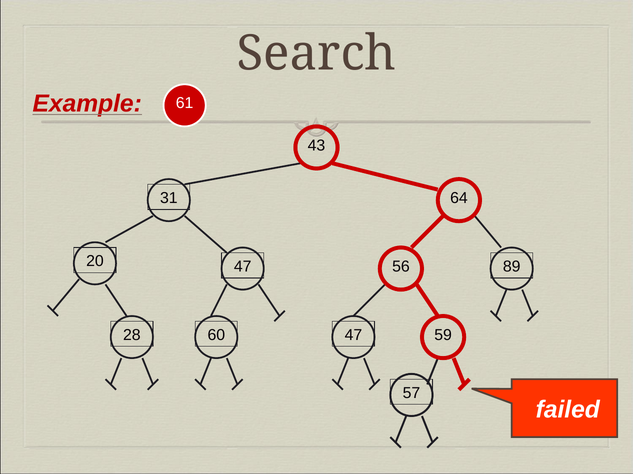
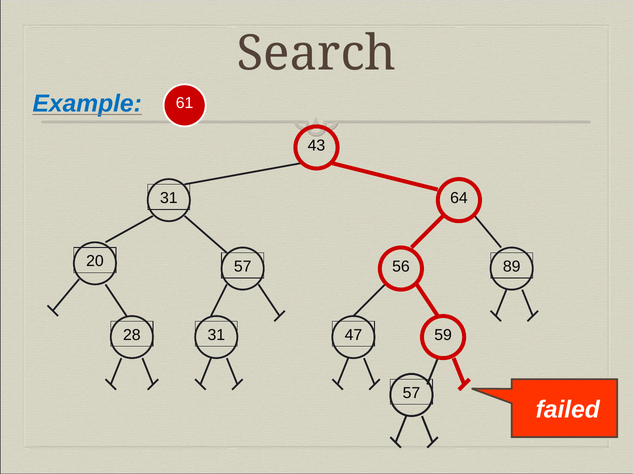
Example colour: red -> blue (87, 104)
20 47: 47 -> 57 (243, 267)
28 60: 60 -> 31 (216, 335)
